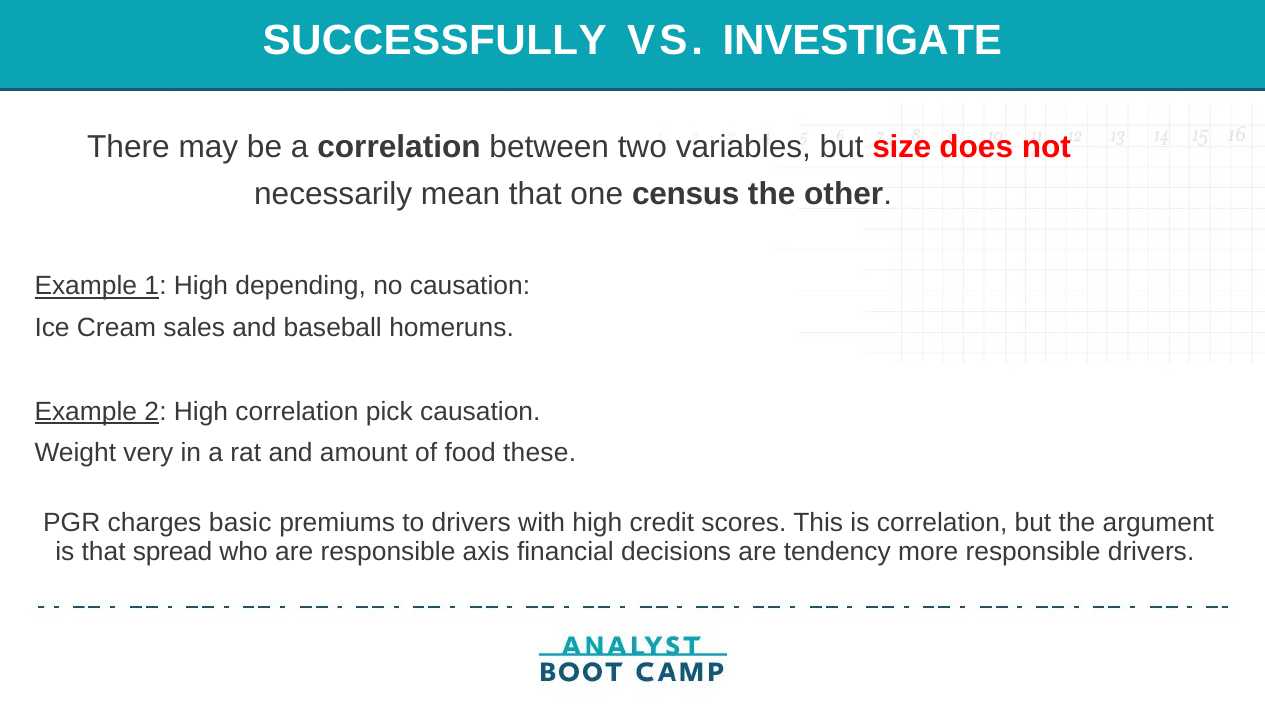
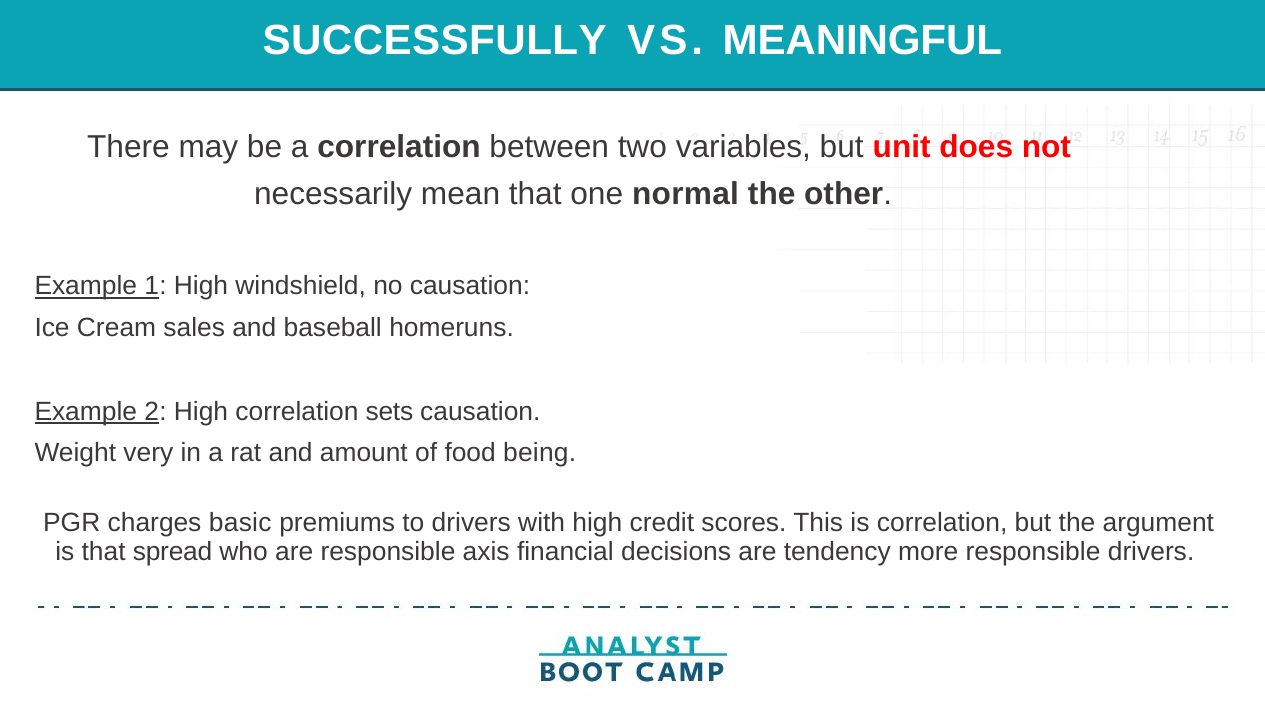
INVESTIGATE: INVESTIGATE -> MEANINGFUL (862, 40)
size: size -> unit (902, 147)
census: census -> normal (686, 194)
depending: depending -> windshield (301, 286)
pick: pick -> sets (389, 411)
these: these -> being (540, 453)
